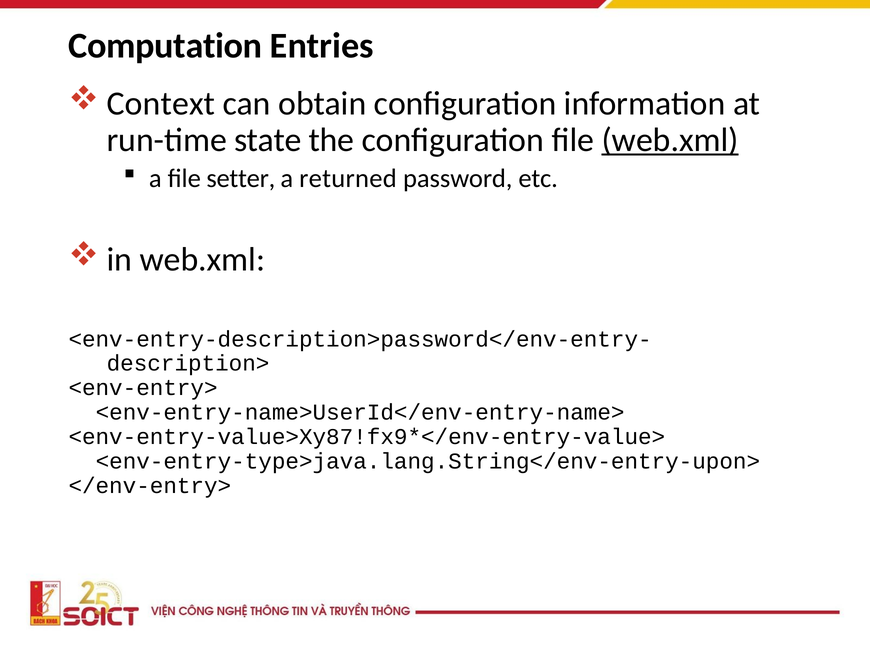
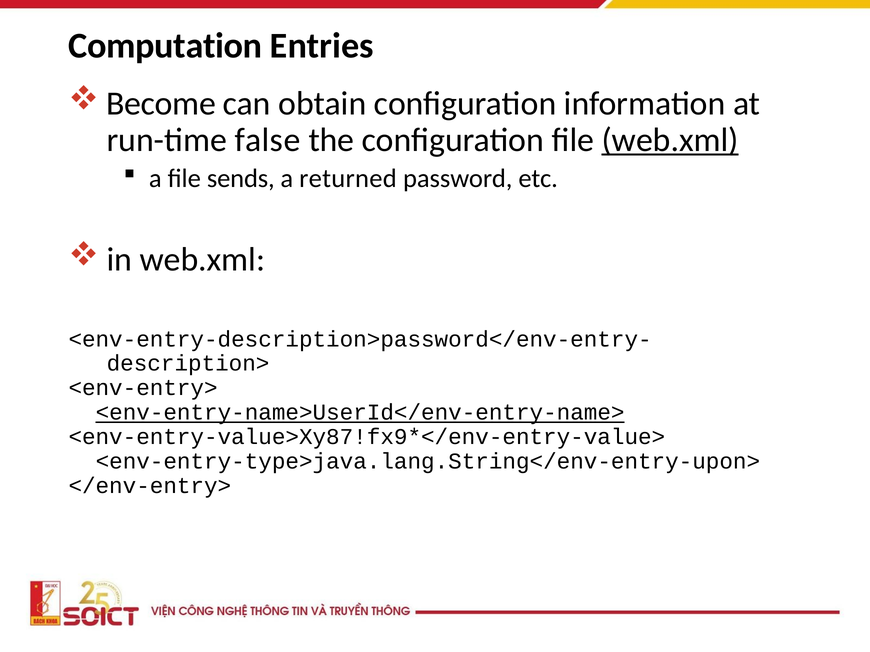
Context: Context -> Become (161, 103)
state: state -> false (268, 140)
setter: setter -> sends (241, 179)
<env-entry-name>UserId</env-entry-name> underline: none -> present (360, 413)
